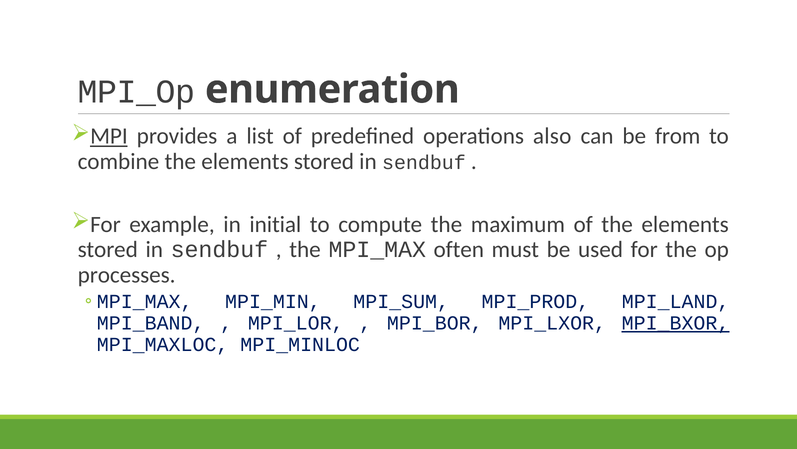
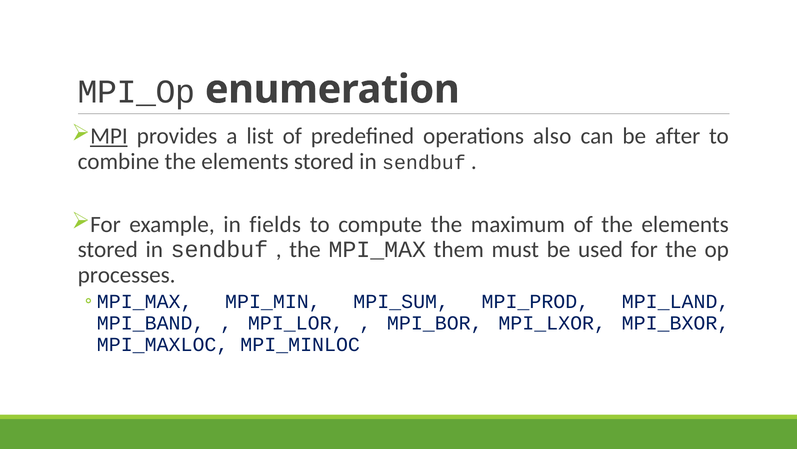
from: from -> after (678, 136)
initial: initial -> fields (275, 224)
often: often -> them (459, 249)
MPI_BXOR underline: present -> none (676, 323)
